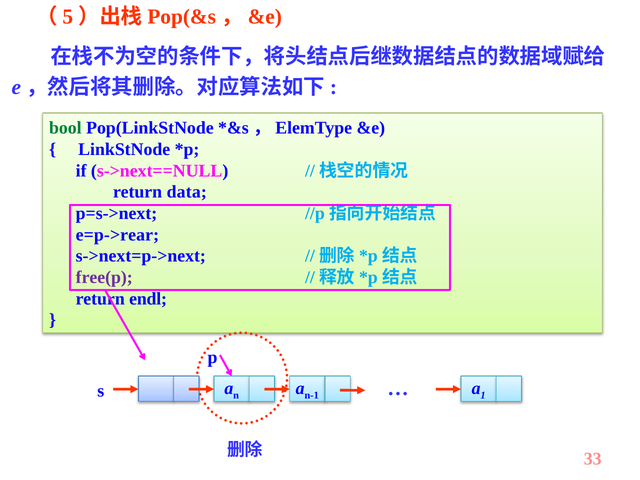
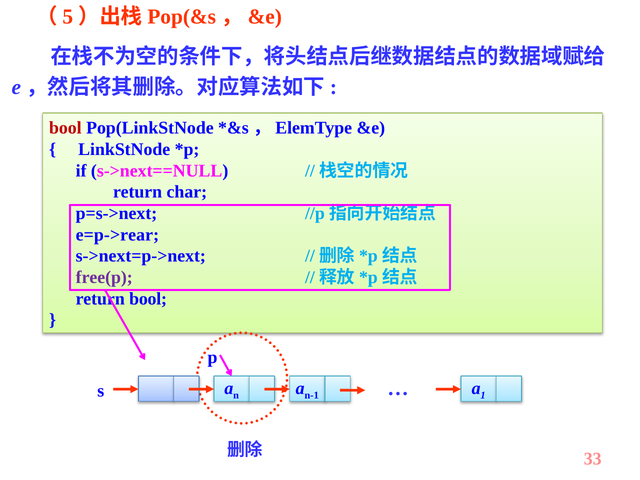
bool colour: green -> red (65, 128)
data: data -> char (187, 192)
return endl: endl -> bool (148, 299)
